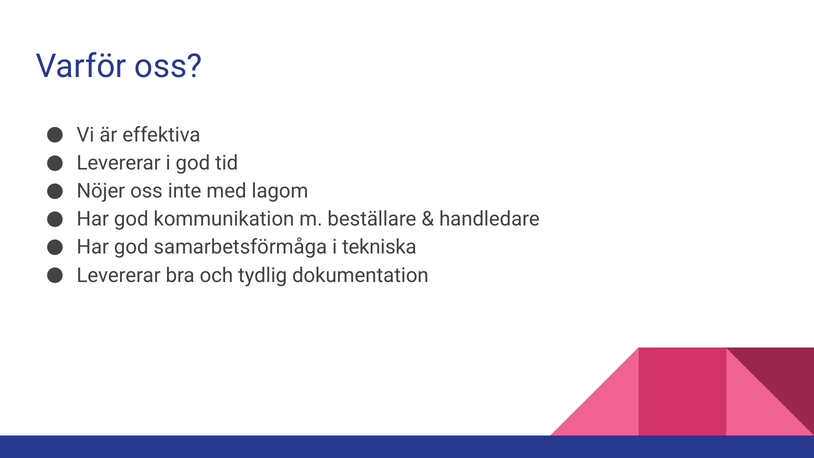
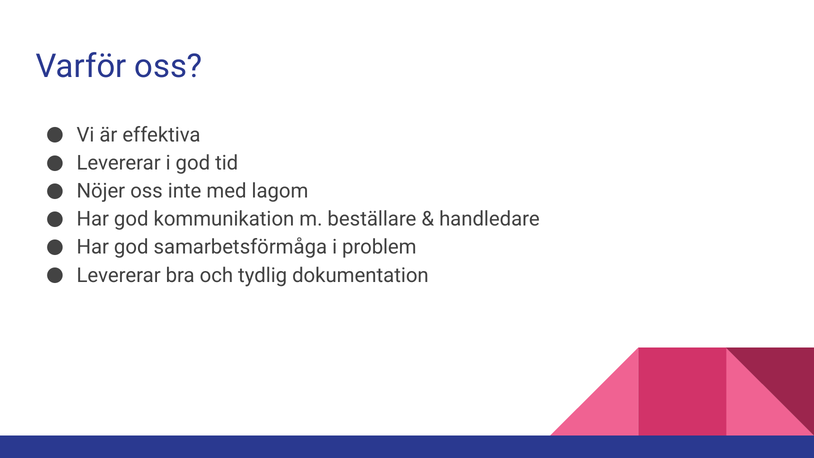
tekniska: tekniska -> problem (379, 247)
